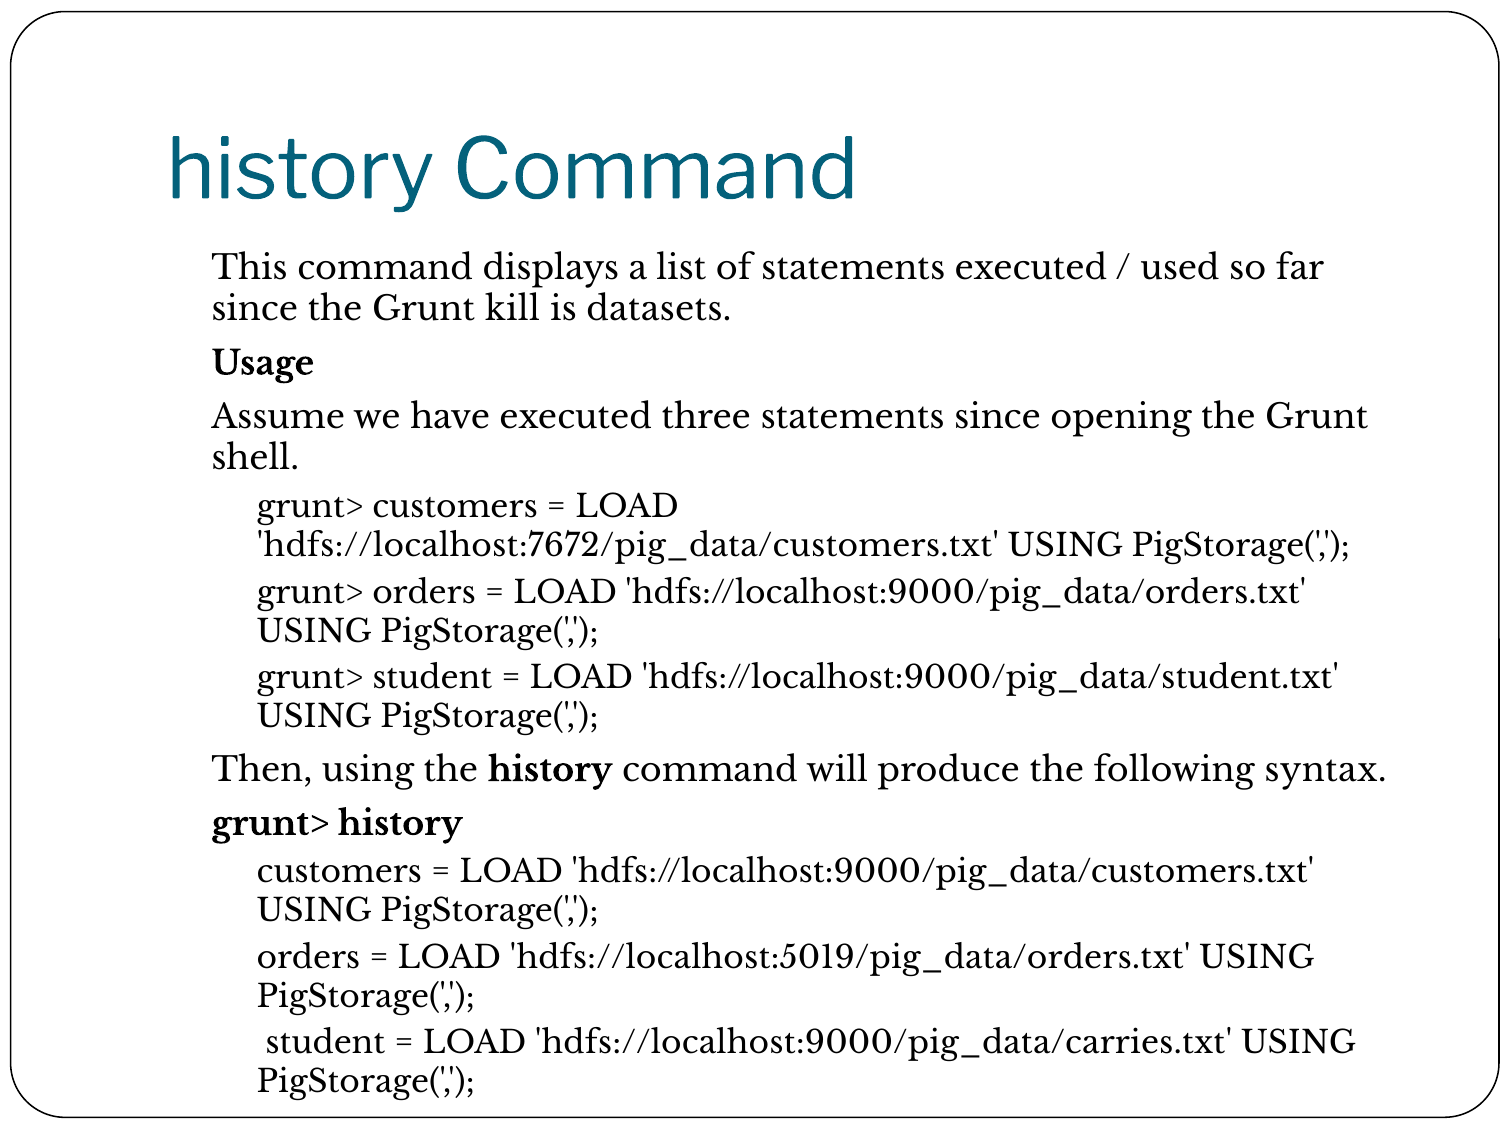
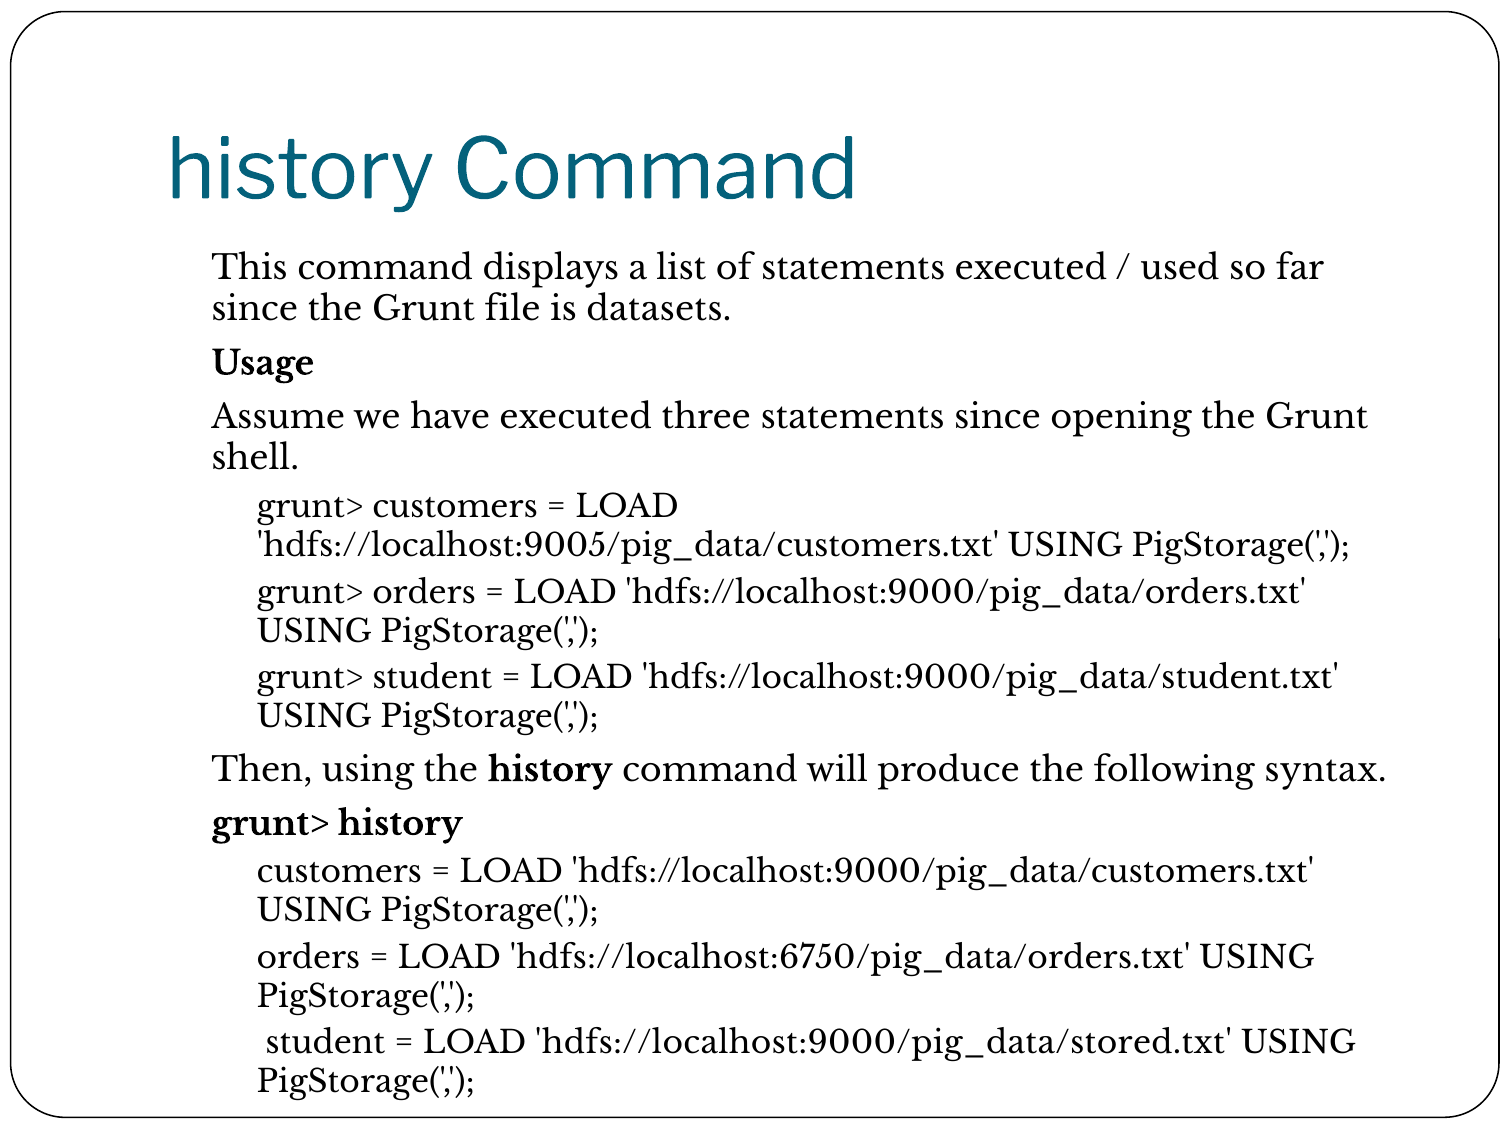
kill: kill -> file (513, 310)
hdfs://localhost:7672/pig_data/customers.txt: hdfs://localhost:7672/pig_data/customers.txt -> hdfs://localhost:9005/pig_data/customers.txt (628, 546)
hdfs://localhost:5019/pig_data/orders.txt: hdfs://localhost:5019/pig_data/orders.txt -> hdfs://localhost:6750/pig_data/orders.txt (850, 957)
hdfs://localhost:9000/pig_data/carries.txt: hdfs://localhost:9000/pig_data/carries.txt -> hdfs://localhost:9000/pig_data/stored.txt (883, 1043)
